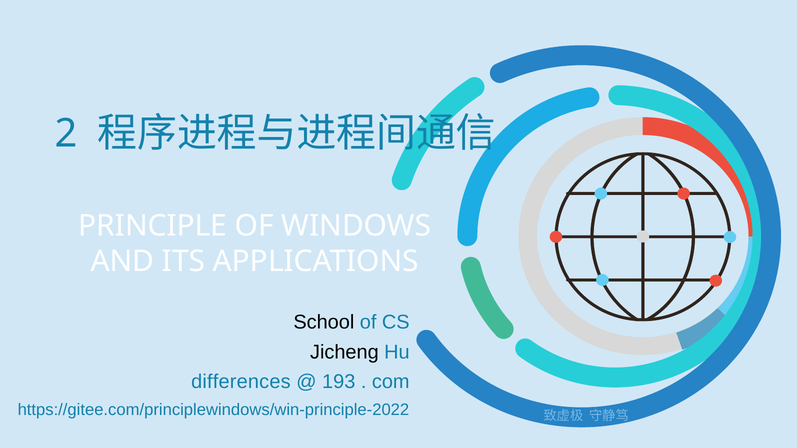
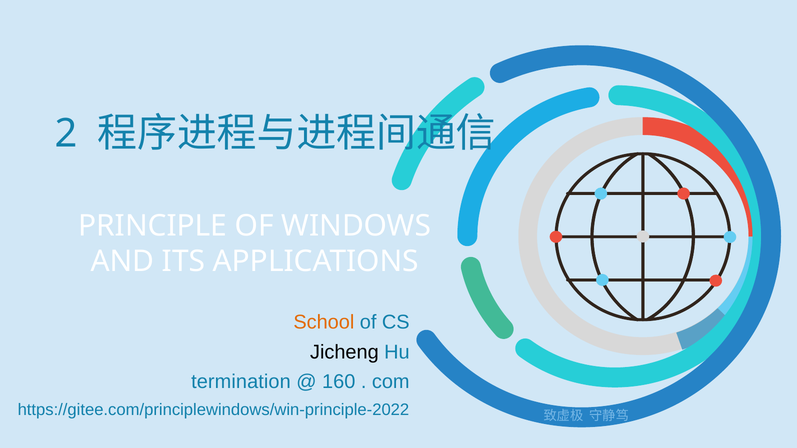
School colour: black -> orange (324, 322)
differences: differences -> termination (241, 382)
193: 193 -> 160 (339, 382)
